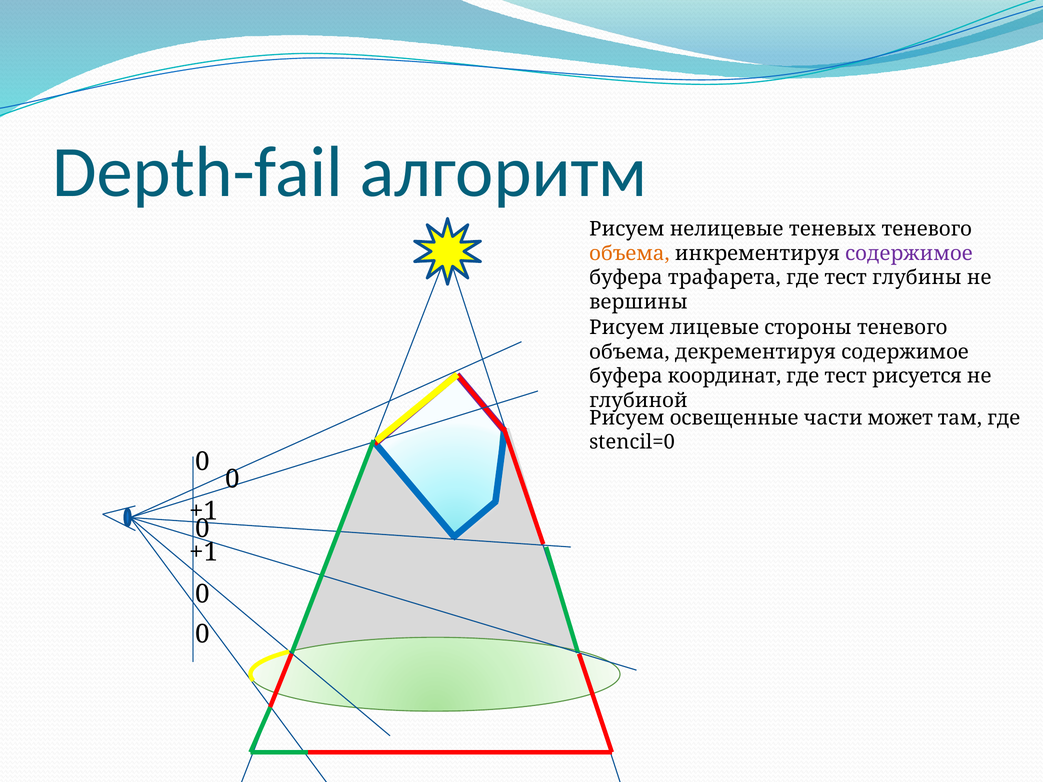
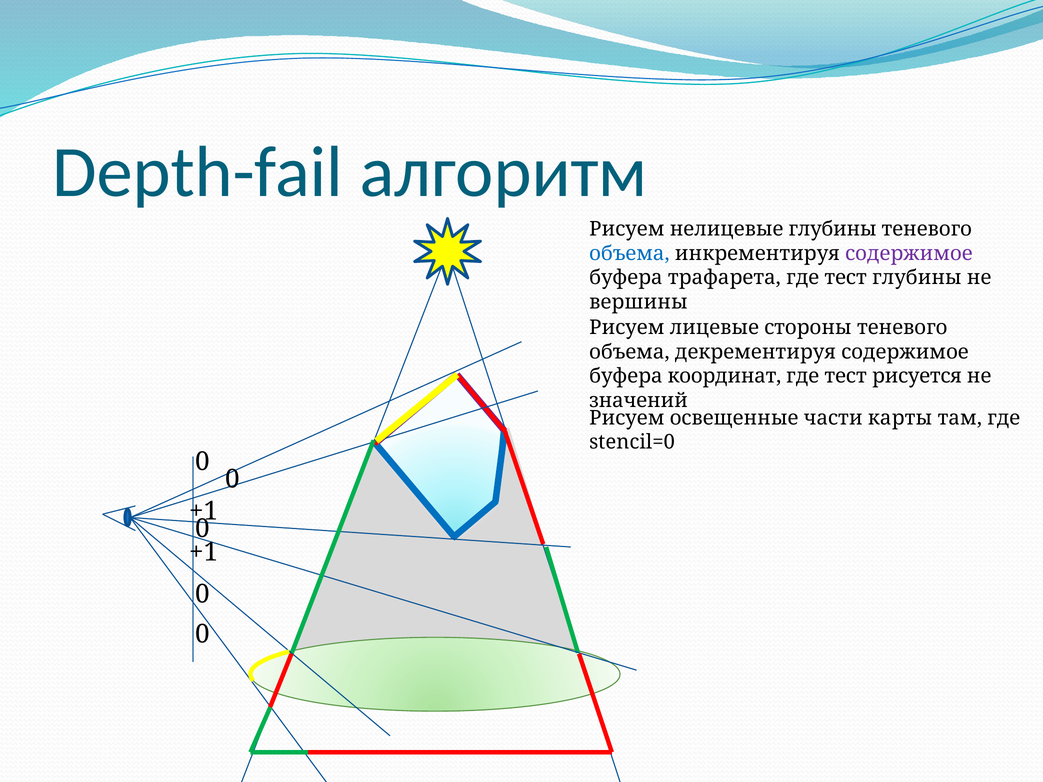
нелицевые теневых: теневых -> глубины (833, 229)
объема colour: orange -> blue (629, 253)
глубиной: глубиной -> значений (639, 401)
может: может -> карты (900, 418)
